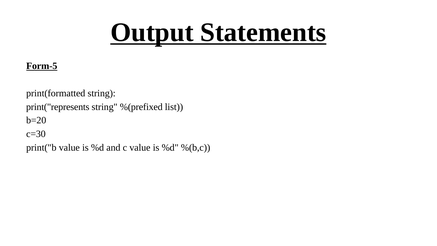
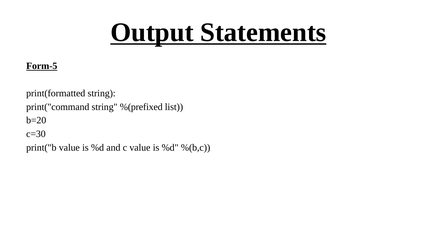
print("represents: print("represents -> print("command (58, 107)
